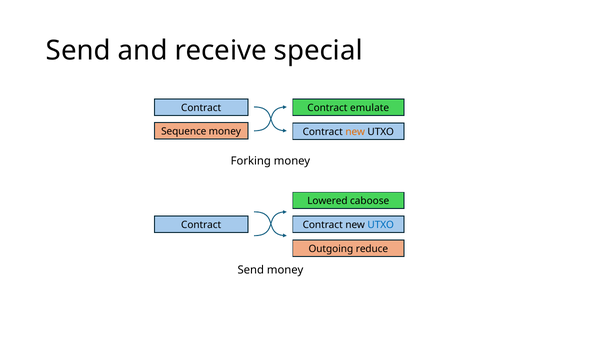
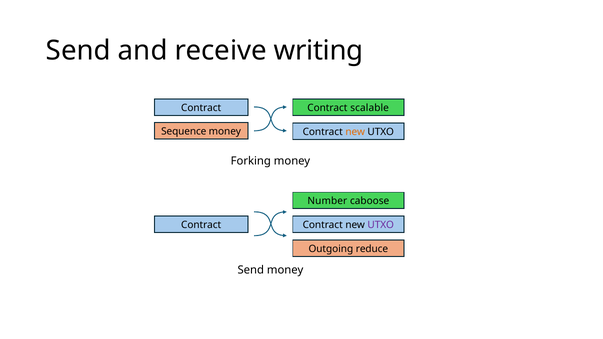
special: special -> writing (318, 51)
emulate: emulate -> scalable (370, 108)
Lowered: Lowered -> Number (327, 201)
UTXO colour: blue -> purple (381, 225)
